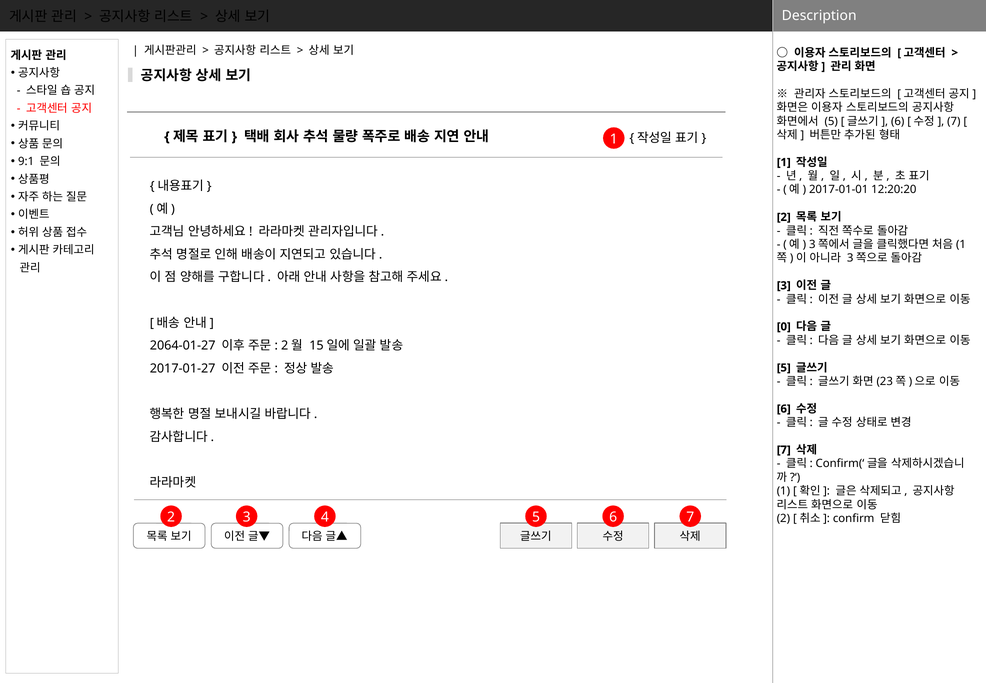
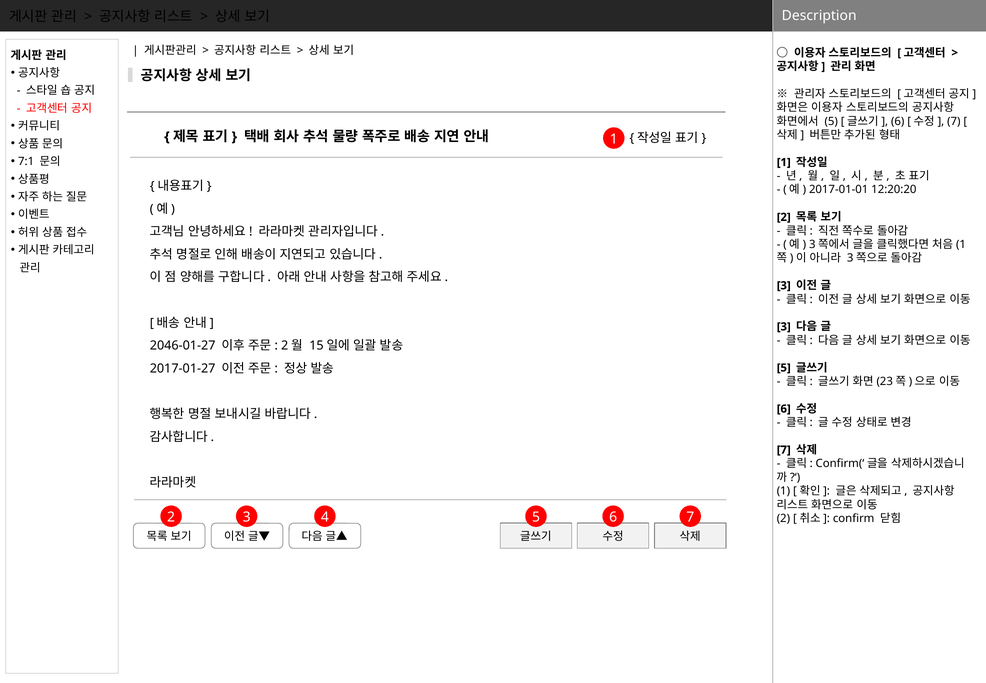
9:1: 9:1 -> 7:1 (26, 161)
0: 0 -> 3 (784, 327)
2064-01-27: 2064-01-27 -> 2046-01-27 (183, 345)
